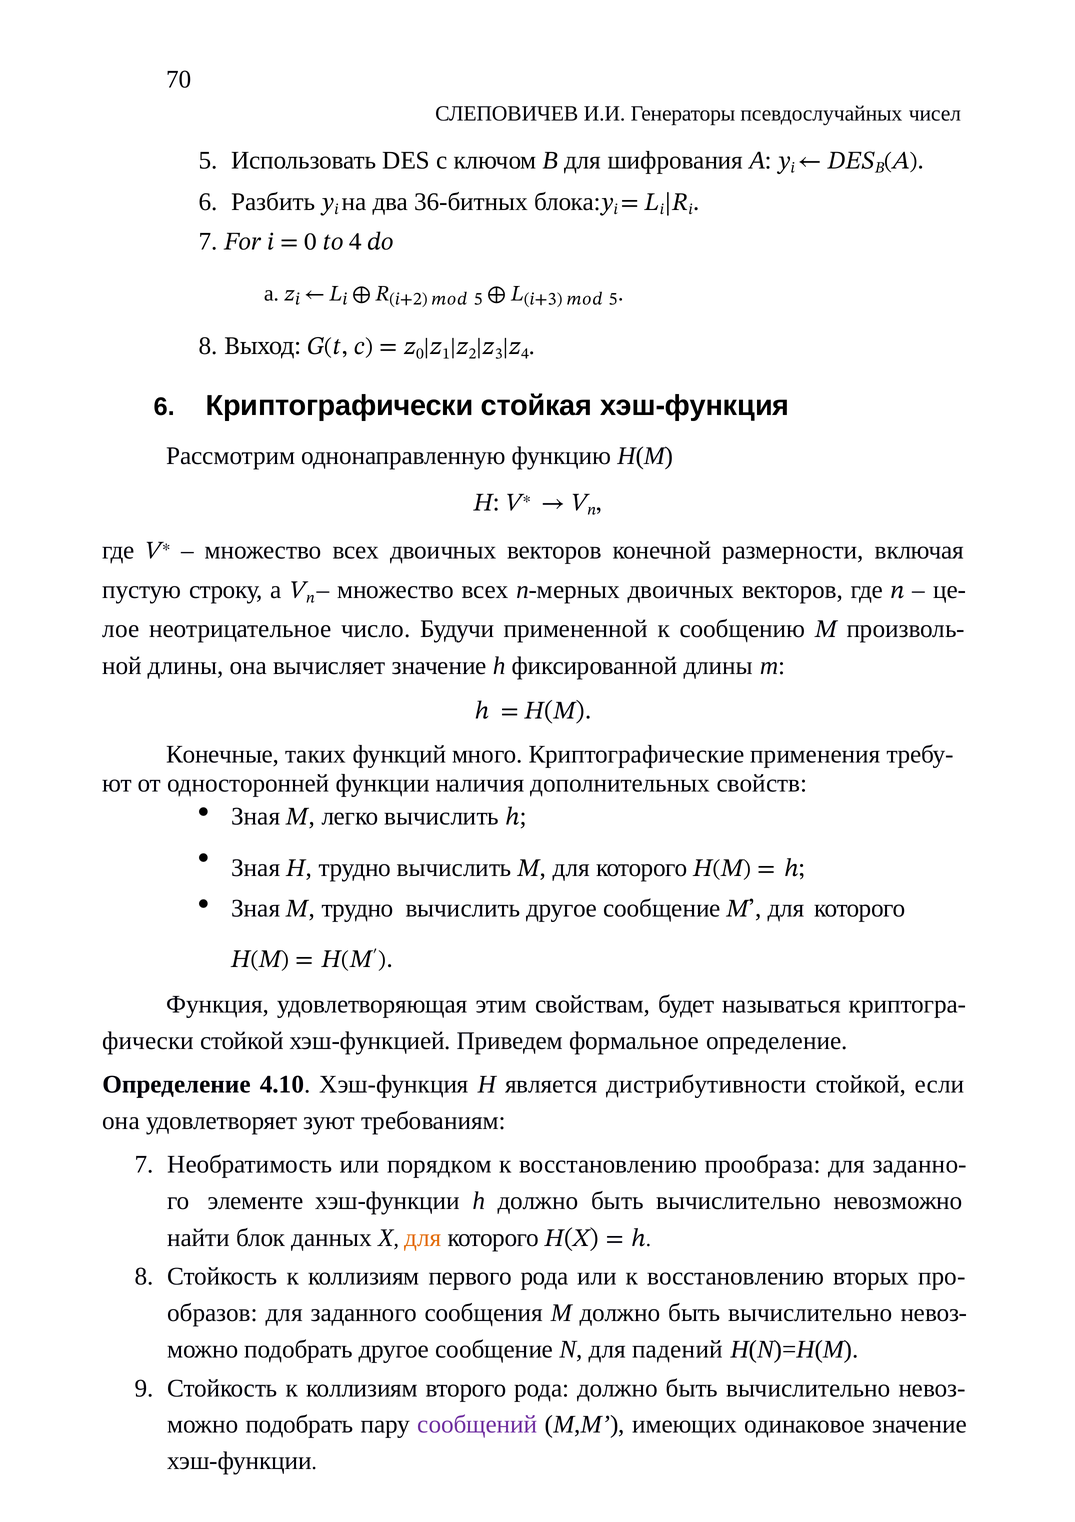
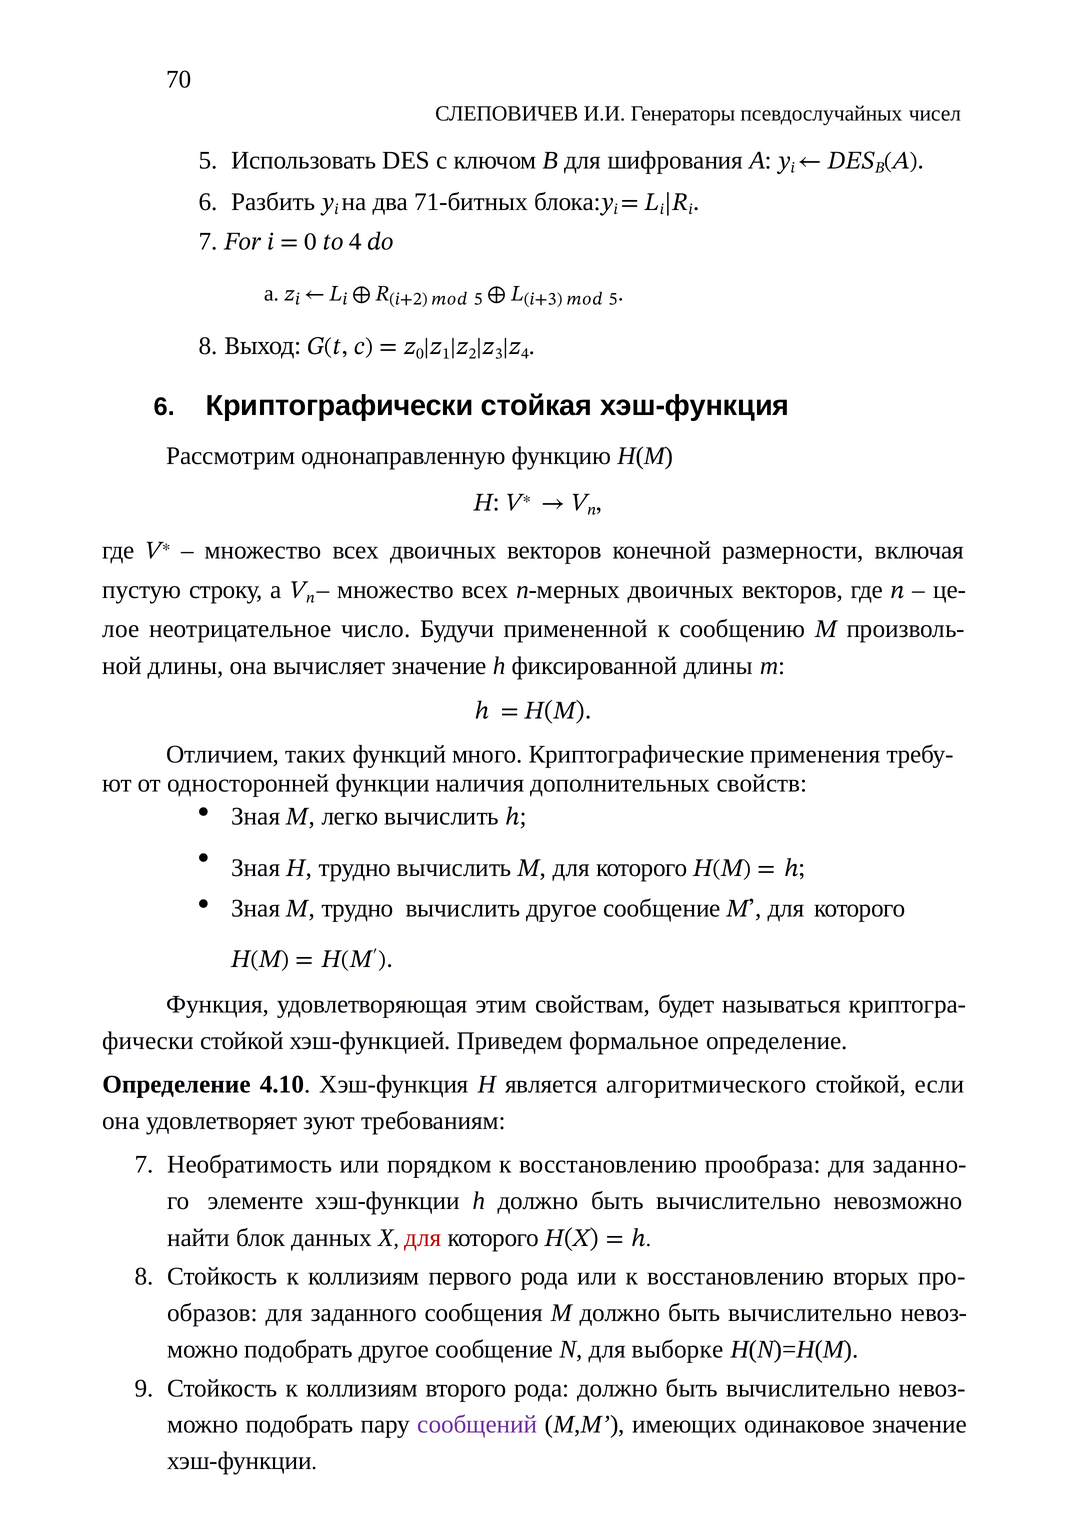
36-битных: 36-битных -> 71-битных (471, 202)
Конечные: Конечные -> Отличием (223, 754)
дистрибутивности: дистрибутивности -> алгоритмического (706, 1084)
для colour: orange -> red (423, 1237)
падений: падений -> выборке (678, 1349)
